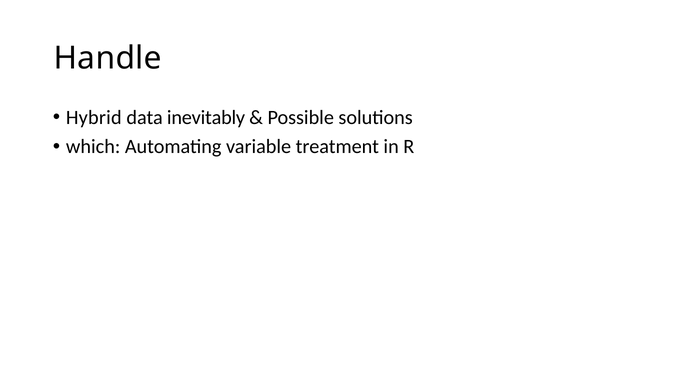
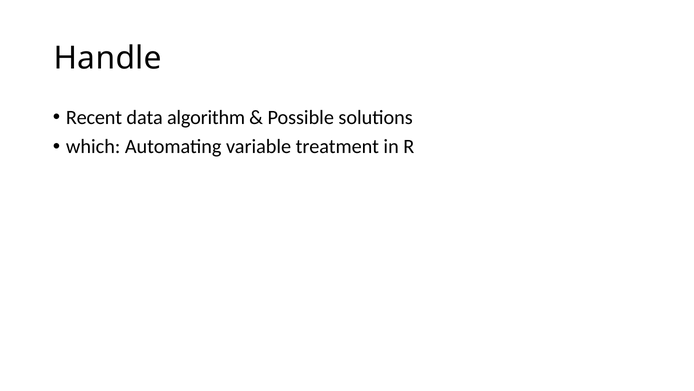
Hybrid: Hybrid -> Recent (94, 117)
inevitably: inevitably -> algorithm (206, 117)
